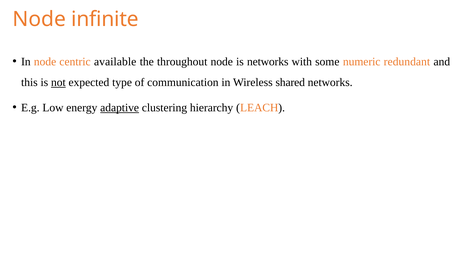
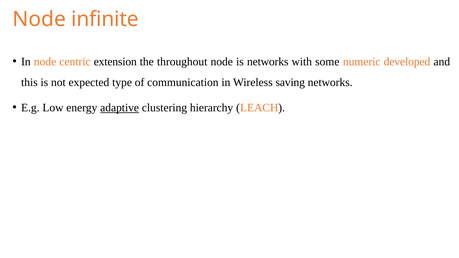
available: available -> extension (115, 62)
redundant: redundant -> developed (407, 62)
not underline: present -> none (58, 82)
shared: shared -> saving (290, 82)
